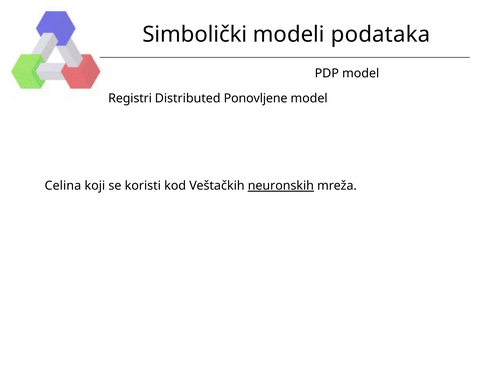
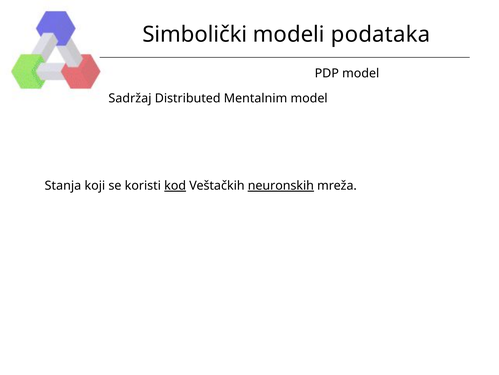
Registri: Registri -> Sadržaj (130, 98)
Ponovljene: Ponovljene -> Mentalnim (256, 98)
Celina: Celina -> Stanja (63, 185)
kod underline: none -> present (175, 185)
